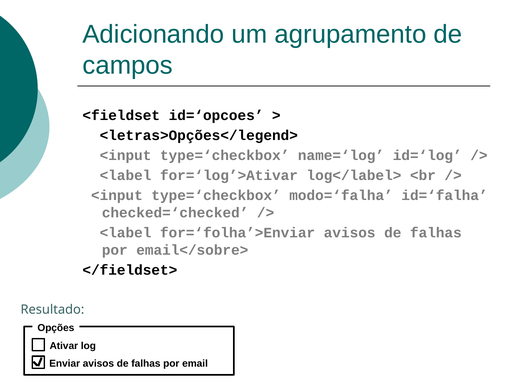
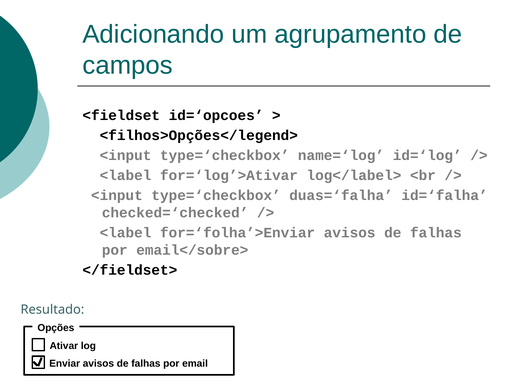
<letras>Opções</legend>: <letras>Opções</legend> -> <filhos>Opções</legend> (199, 135)
modo=‘falha: modo=‘falha -> duas=‘falha (341, 196)
